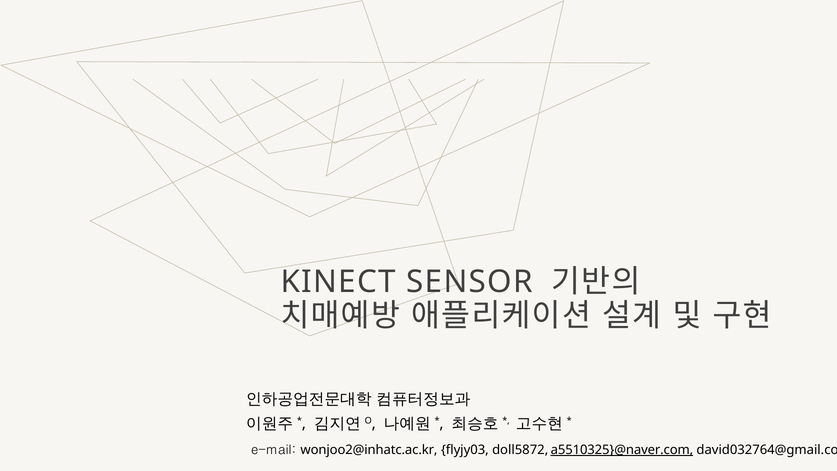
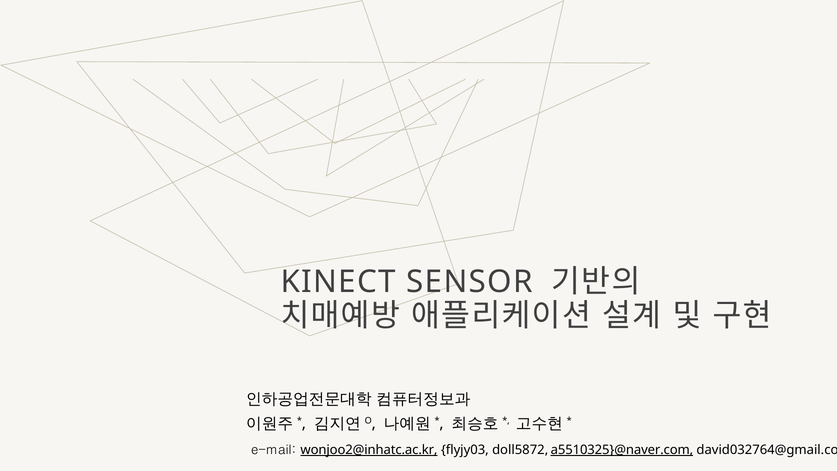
wonjoo2@inhatc.ac.kr underline: none -> present (369, 450)
